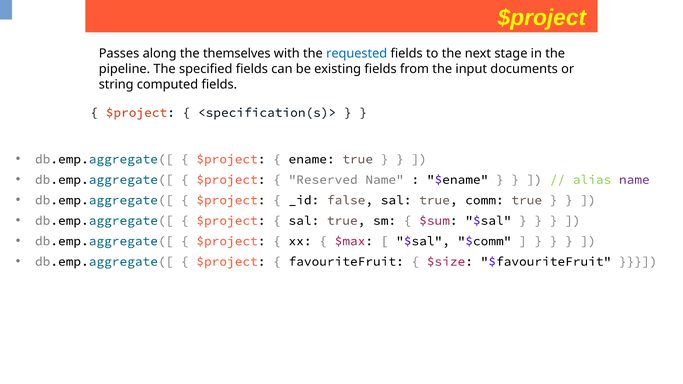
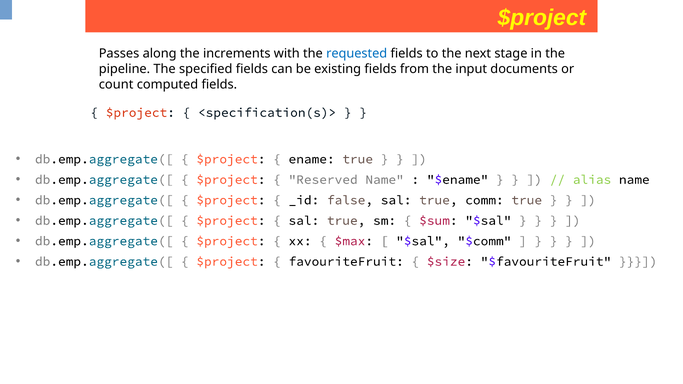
themselves: themselves -> increments (237, 54)
string: string -> count (116, 85)
name colour: purple -> black (634, 180)
